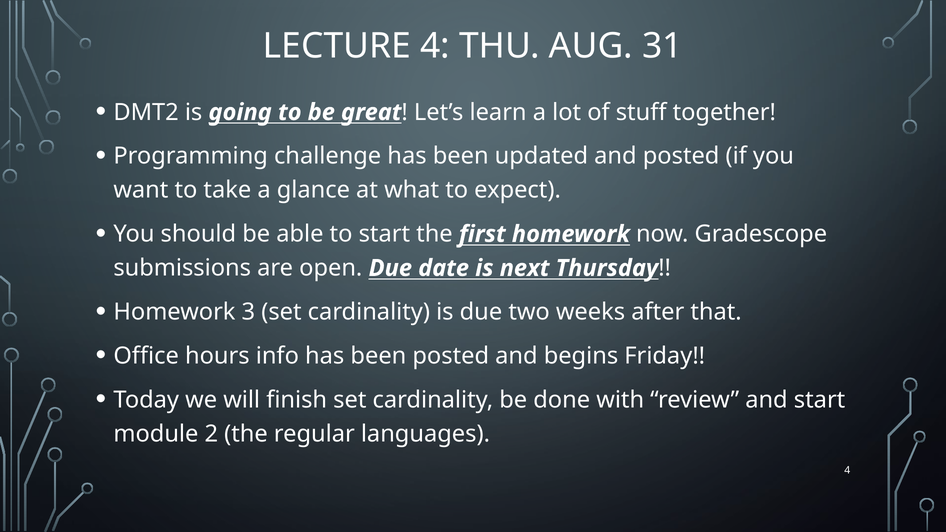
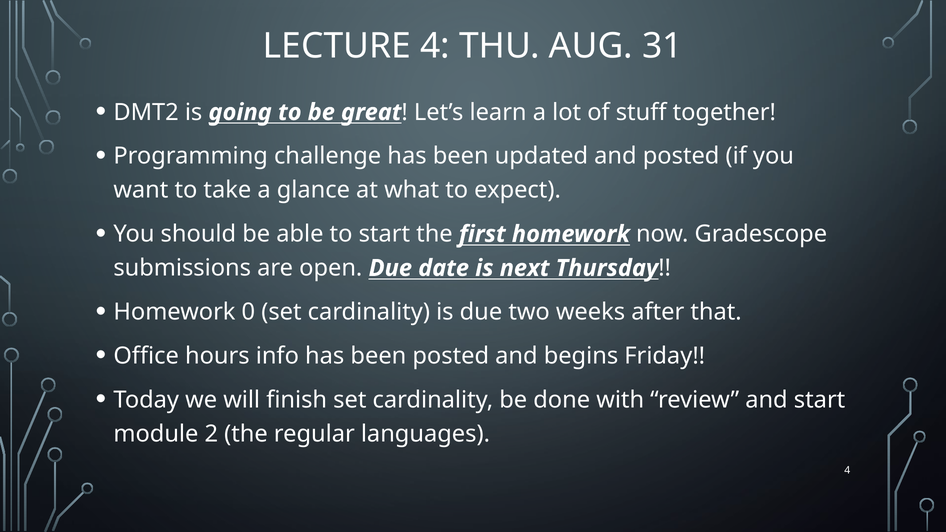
3: 3 -> 0 (248, 312)
